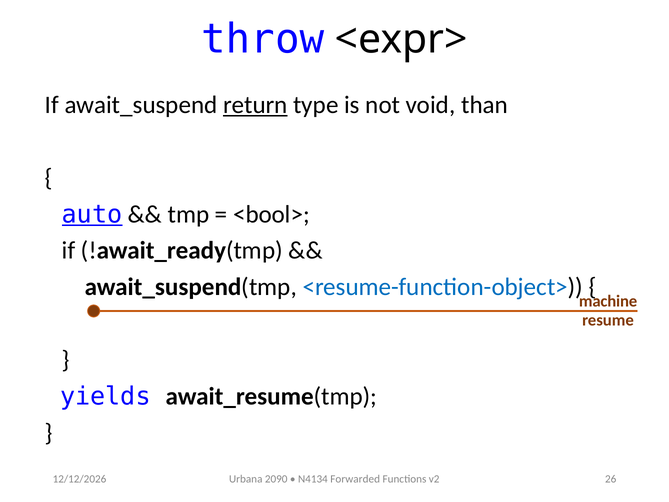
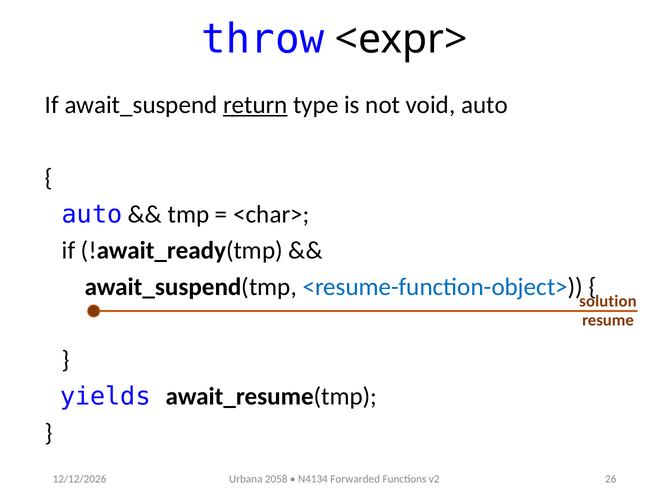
void than: than -> auto (485, 105)
auto underline: present -> none (92, 214)
<bool>: <bool> -> <char> (271, 214)
machine: machine -> solution (608, 301)
2090: 2090 -> 2058 (276, 479)
